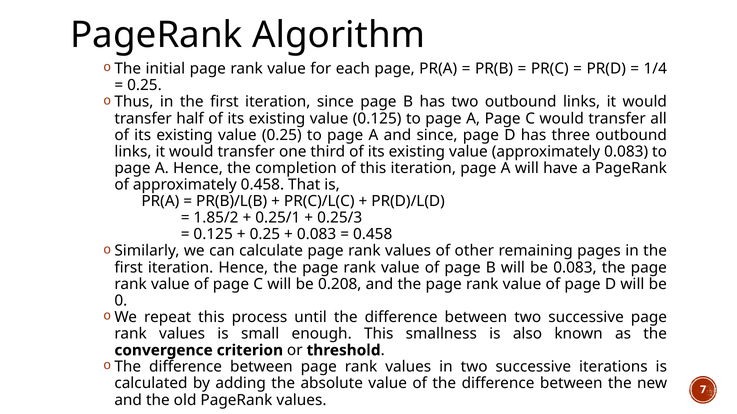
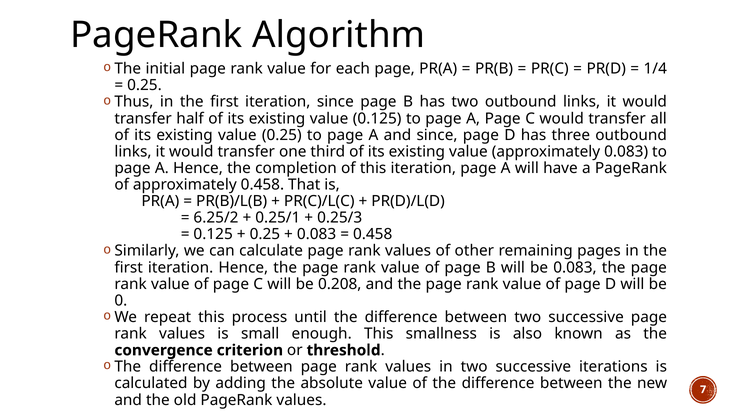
1.85/2: 1.85/2 -> 6.25/2 (216, 218)
